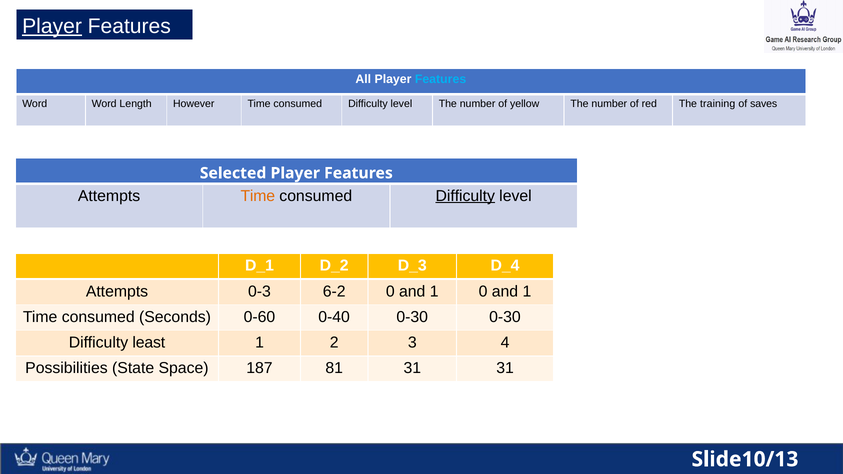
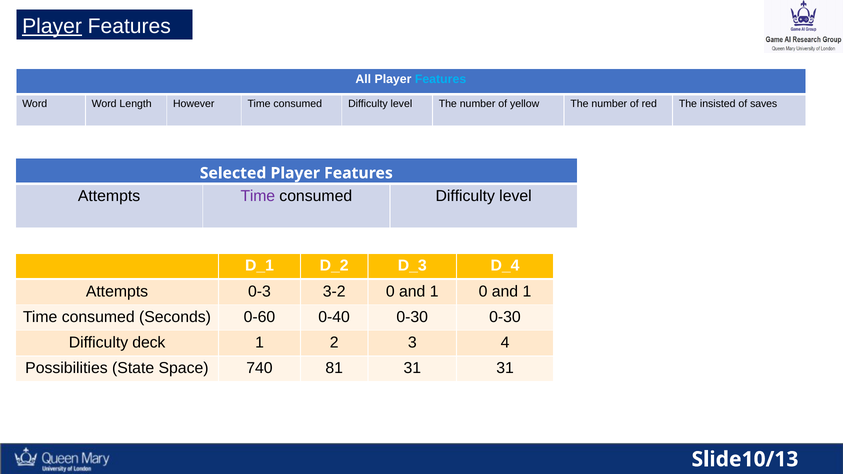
training: training -> insisted (718, 104)
Time colour: orange -> purple (258, 196)
Difficulty underline: present -> none (465, 196)
6-2: 6-2 -> 3-2 (334, 291)
least: least -> deck (149, 343)
187: 187 -> 740 (259, 368)
